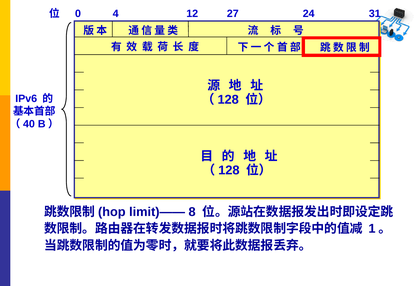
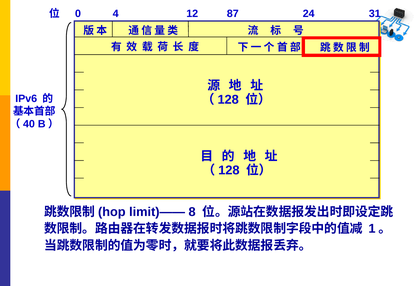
27: 27 -> 87 (233, 14)
